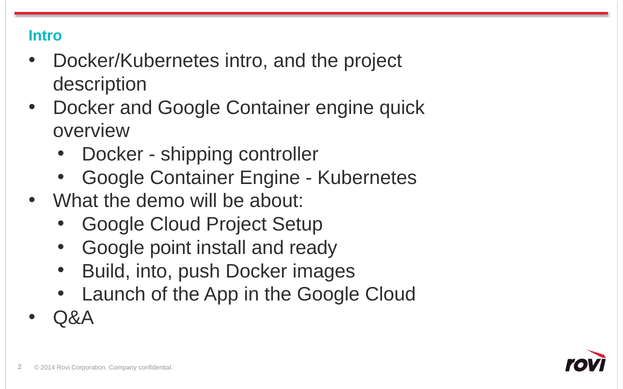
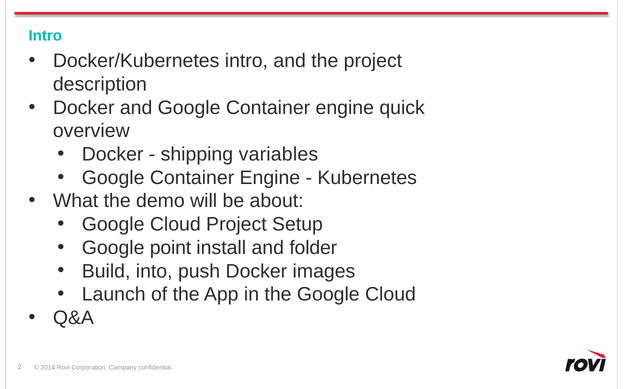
controller: controller -> variables (278, 155)
ready: ready -> folder (313, 248)
